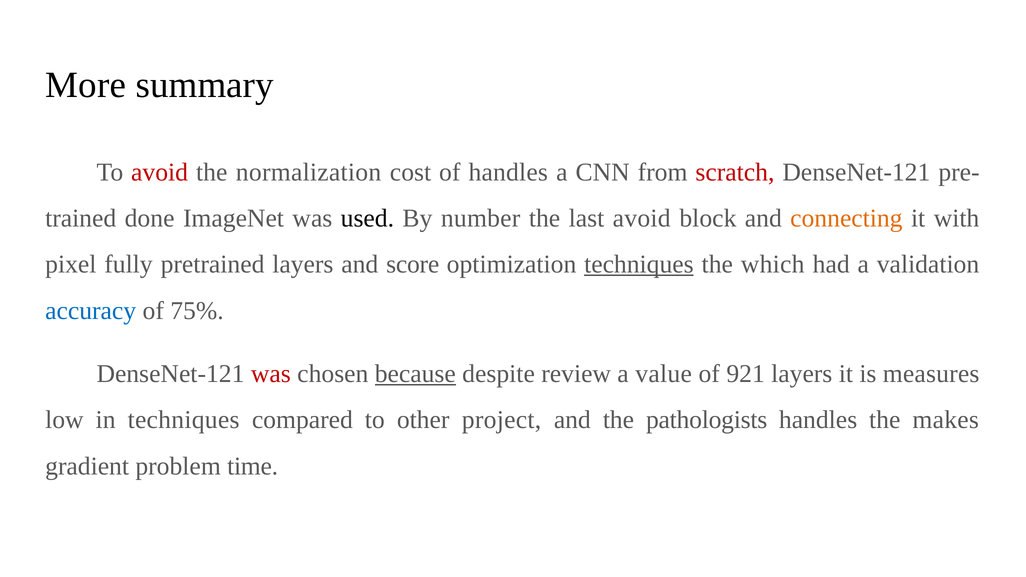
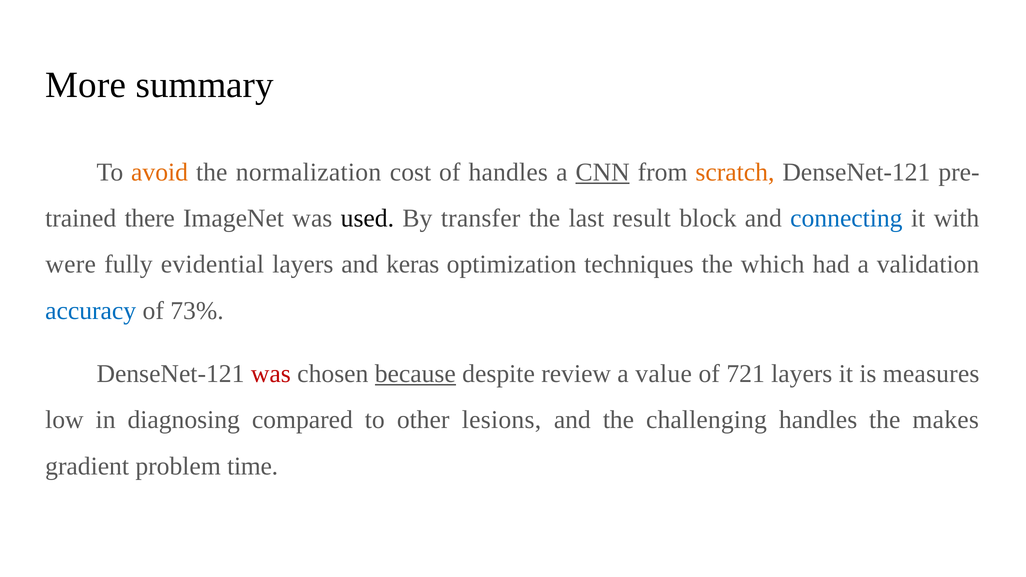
avoid colour: red -> orange (160, 172)
CNN underline: none -> present (603, 172)
scratch colour: red -> orange (735, 172)
done: done -> there (150, 218)
number: number -> transfer (481, 218)
last avoid: avoid -> result (642, 218)
connecting colour: orange -> blue (846, 218)
pixel: pixel -> were (71, 264)
pretrained: pretrained -> evidential (212, 264)
score: score -> keras (413, 264)
techniques underline: present -> none (639, 264)
75%: 75% -> 73% (197, 311)
921: 921 -> 721 (746, 374)
in techniques: techniques -> diagnosing (184, 420)
project: project -> lesions (502, 420)
pathologists: pathologists -> challenging (706, 420)
